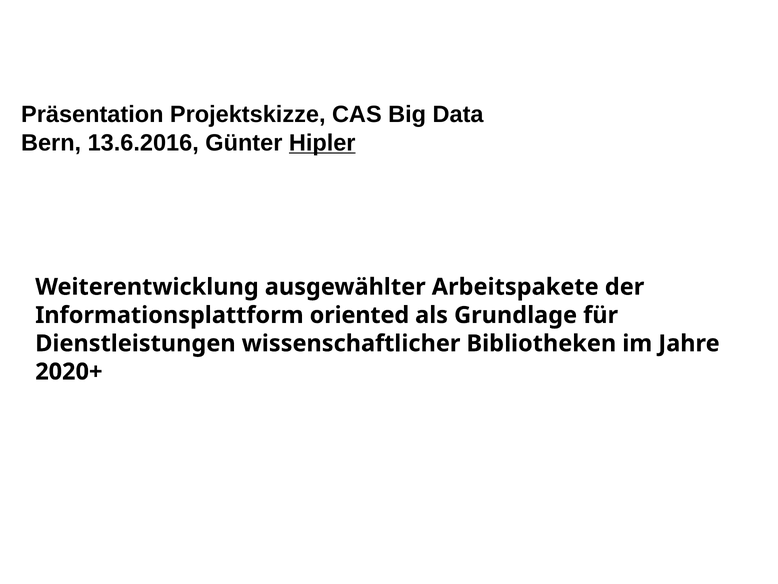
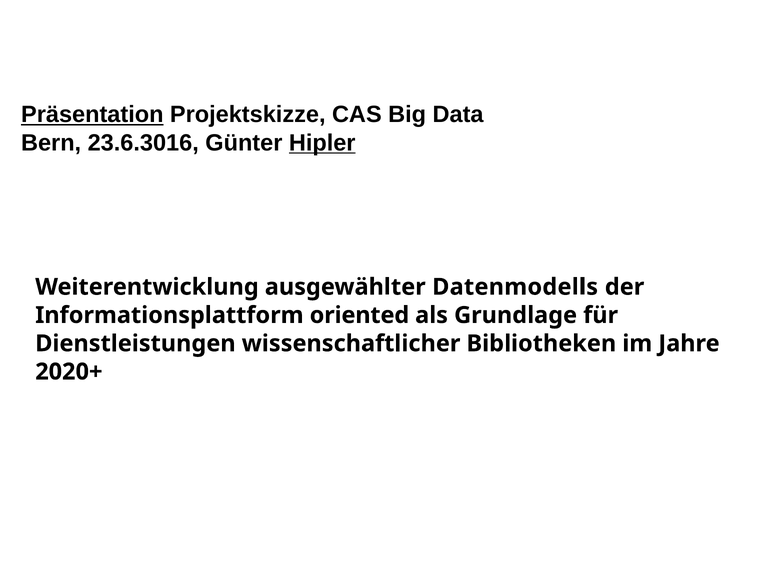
Präsentation underline: none -> present (92, 115)
13.6.2016: 13.6.2016 -> 23.6.3016 (143, 143)
Arbeitspakete: Arbeitspakete -> Datenmodells (515, 287)
